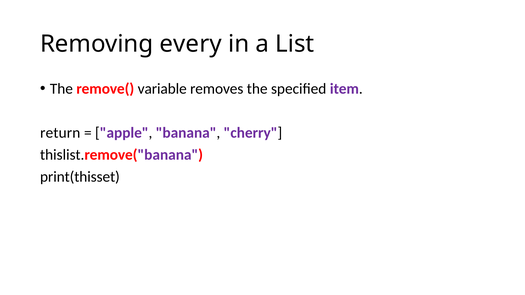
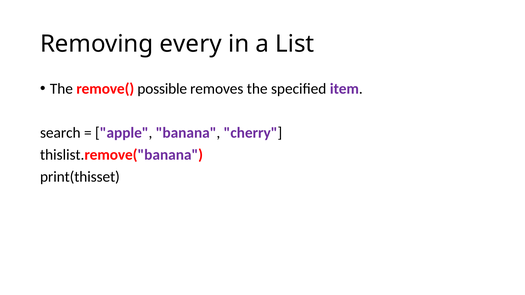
variable: variable -> possible (162, 89)
return: return -> search (60, 133)
